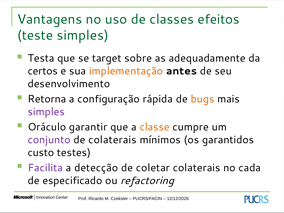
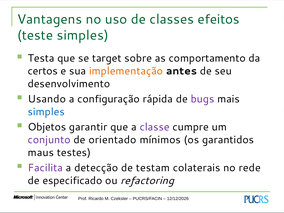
adequadamente: adequadamente -> comportamento (207, 58)
Retorna: Retorna -> Usando (47, 99)
bugs colour: orange -> purple (202, 99)
simples colour: purple -> blue (46, 112)
Oráculo: Oráculo -> Objetos (47, 127)
classe colour: orange -> purple (155, 127)
de colaterais: colaterais -> orientado (112, 140)
custo: custo -> maus (41, 153)
coletar: coletar -> testam (153, 168)
cada: cada -> rede (250, 168)
